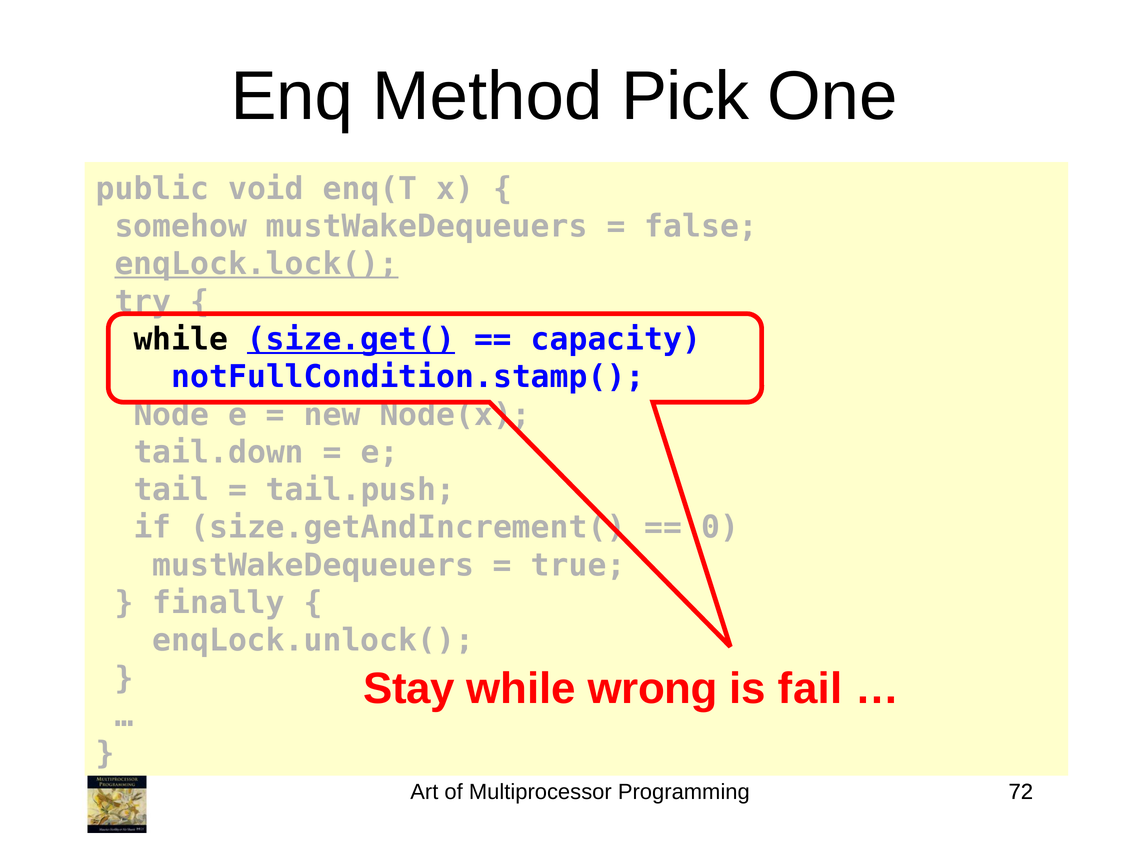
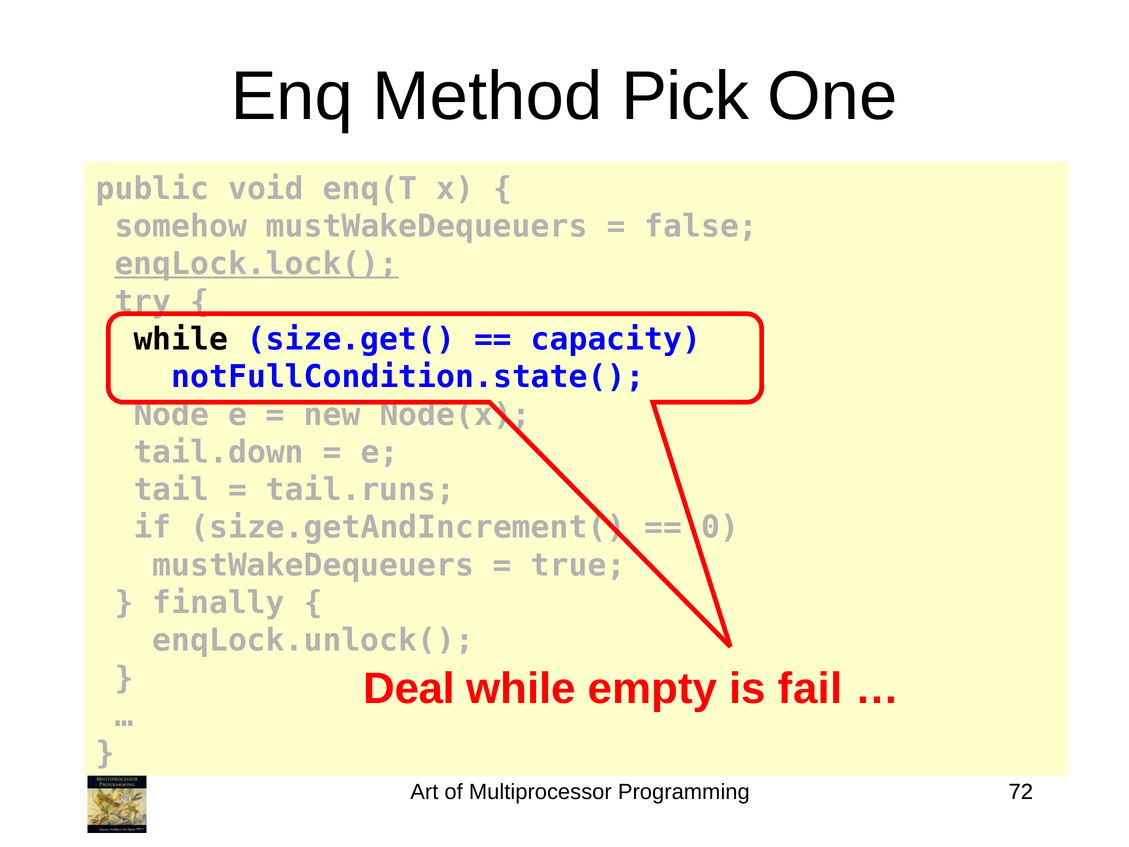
size.get( underline: present -> none (351, 339)
notFullCondition.stamp(: notFullCondition.stamp( -> notFullCondition.state( (408, 377)
tail.push: tail.push -> tail.runs (361, 490)
Stay: Stay -> Deal (409, 688)
wrong: wrong -> empty (652, 688)
